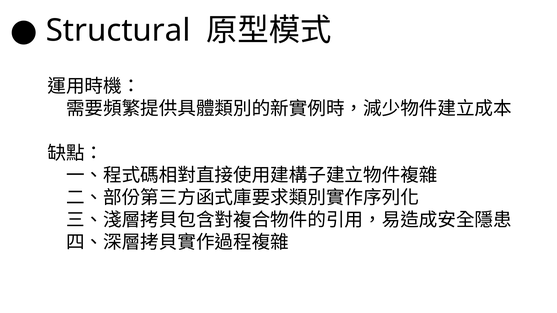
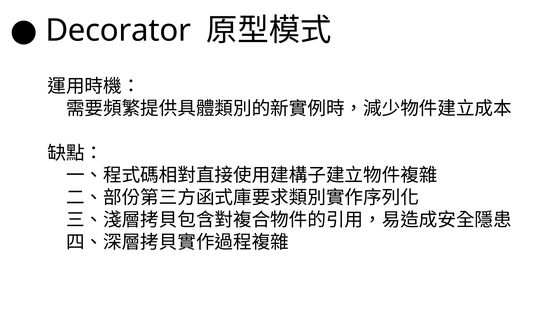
Structural: Structural -> Decorator (118, 30)
